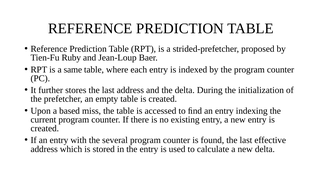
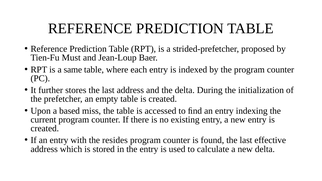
Ruby: Ruby -> Must (71, 58)
several: several -> resides (115, 140)
